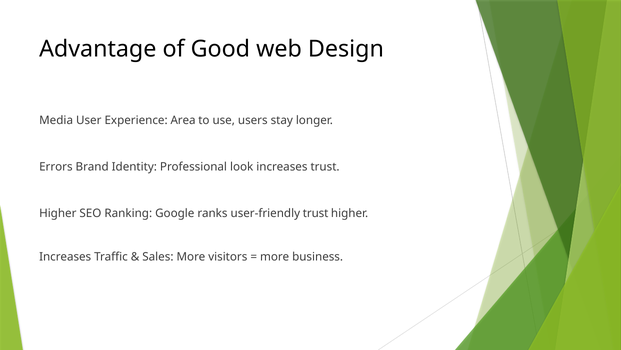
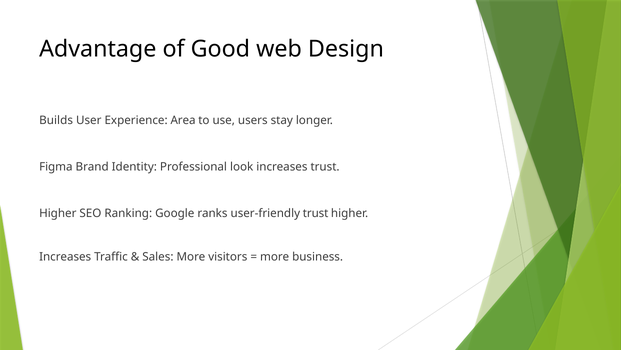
Media: Media -> Builds (56, 120)
Errors: Errors -> Figma (56, 166)
